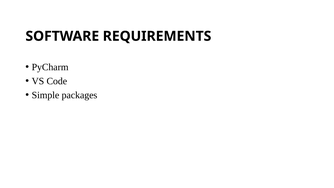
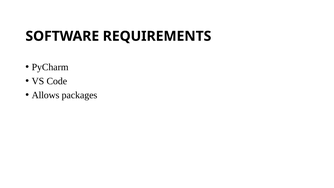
Simple: Simple -> Allows (46, 95)
